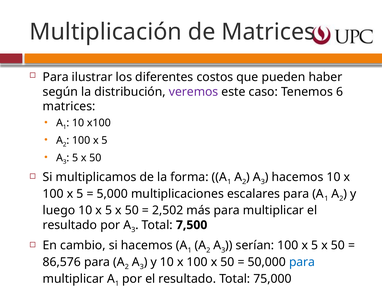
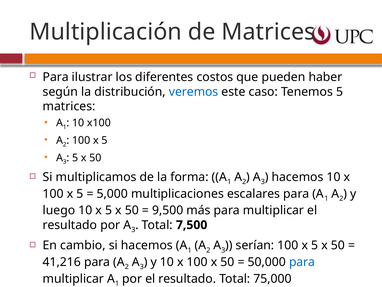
veremos colour: purple -> blue (194, 92)
Tenemos 6: 6 -> 5 (340, 92)
2,502: 2,502 -> 9,500 (168, 210)
86,576: 86,576 -> 41,216 (62, 262)
